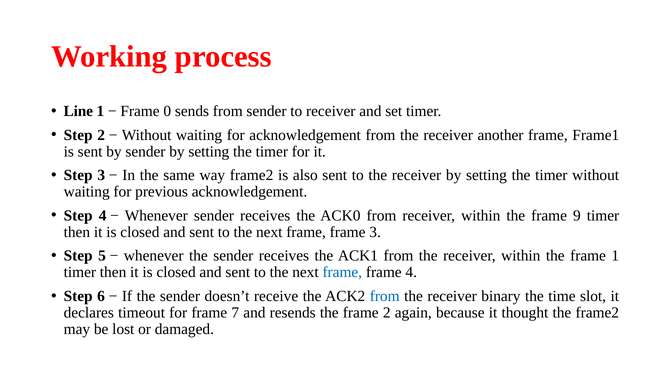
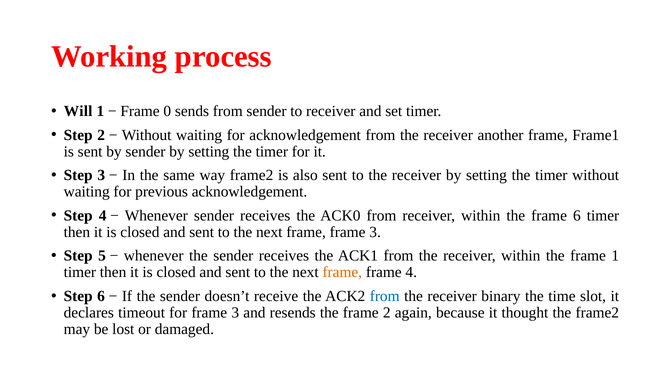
Line: Line -> Will (78, 111)
frame 9: 9 -> 6 (577, 215)
frame colour: blue -> orange (342, 272)
for frame 7: 7 -> 3 (235, 312)
